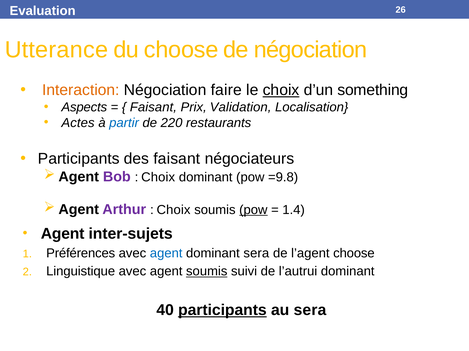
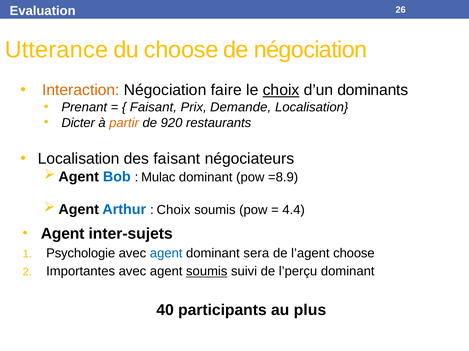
something: something -> dominants (373, 90)
Aspects: Aspects -> Prenant (84, 107)
Validation: Validation -> Demande (241, 107)
Actes: Actes -> Dicter (78, 123)
partir colour: blue -> orange (124, 123)
220: 220 -> 920 (172, 123)
Participants: Participants -> Localisation (79, 159)
Bob colour: purple -> blue (117, 177)
Choix: Choix -> Mulac (158, 177)
=9.8: =9.8 -> =8.9 (283, 177)
Arthur colour: purple -> blue (124, 210)
pow underline: present -> none (253, 210)
1.4: 1.4 -> 4.4 (294, 210)
Préférences: Préférences -> Psychologie (81, 254)
Linguistique: Linguistique -> Importantes (81, 272)
l’autrui: l’autrui -> l’perçu (298, 272)
participants underline: present -> none (222, 311)
au sera: sera -> plus (310, 311)
